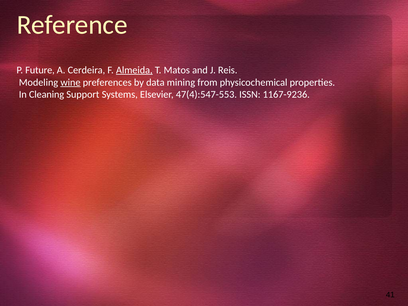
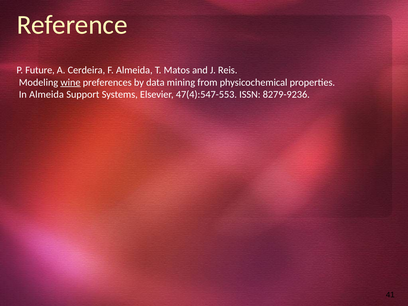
Almeida underline: present -> none (134, 70)
In Cleaning: Cleaning -> Almeida (46, 95)
1167-9236: 1167-9236 -> 8279-9236 (286, 95)
